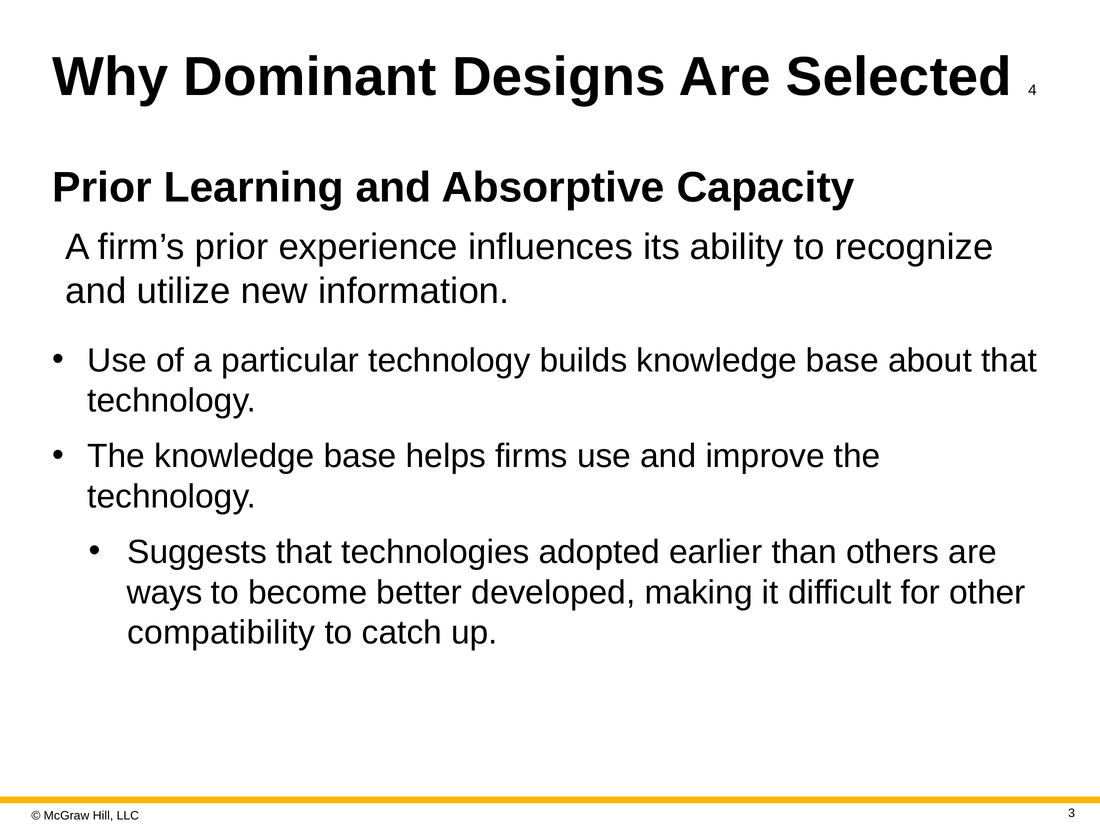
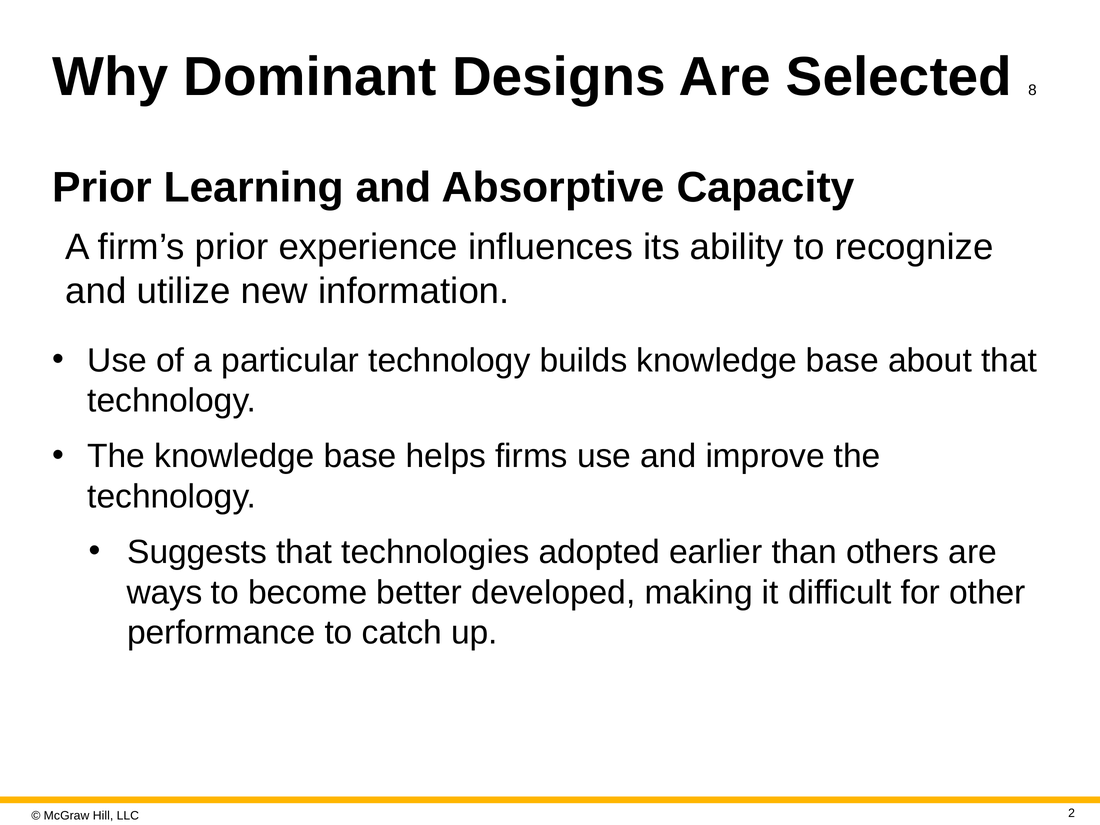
4: 4 -> 8 (1032, 90)
compatibility: compatibility -> performance (221, 633)
3: 3 -> 2 (1072, 813)
